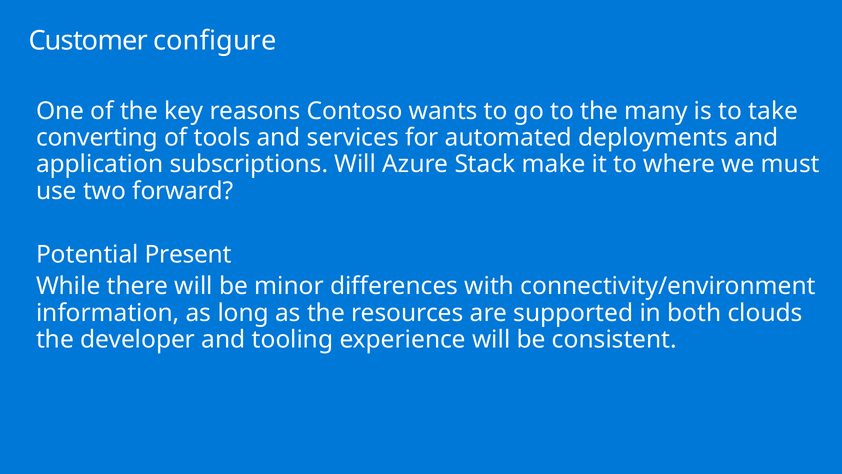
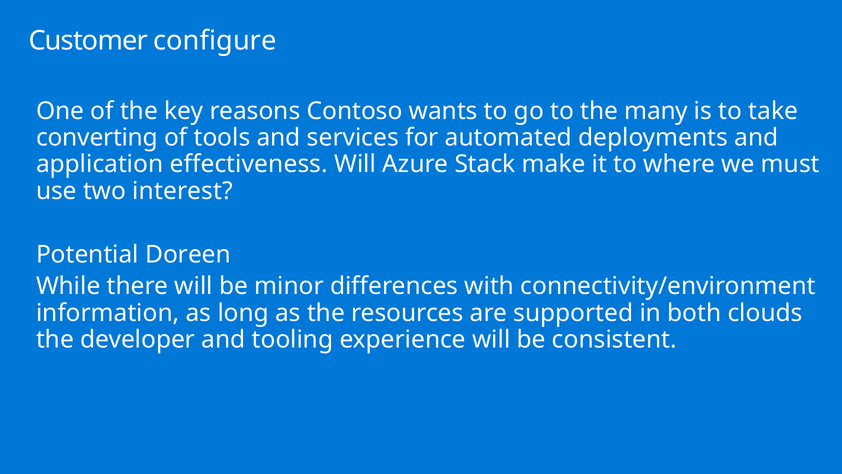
subscriptions: subscriptions -> effectiveness (249, 164)
forward: forward -> interest (183, 191)
Present: Present -> Doreen (188, 254)
